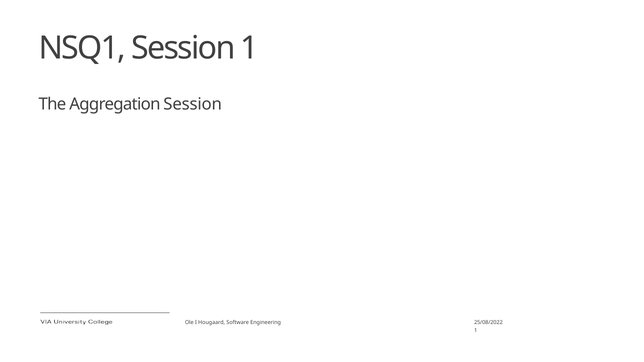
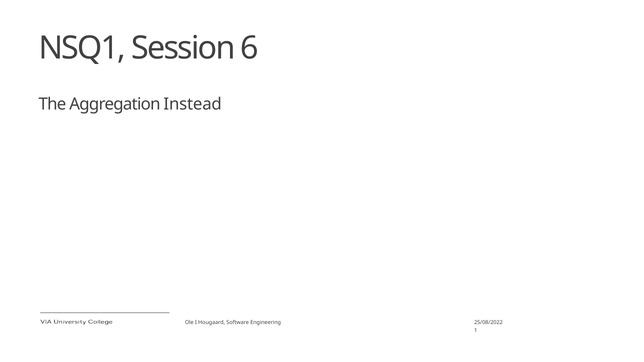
Session 1: 1 -> 6 (250, 48)
Aggregation Session: Session -> Instead (193, 104)
